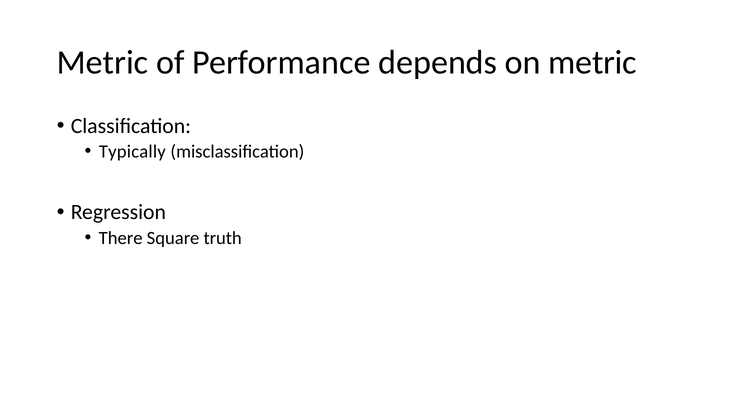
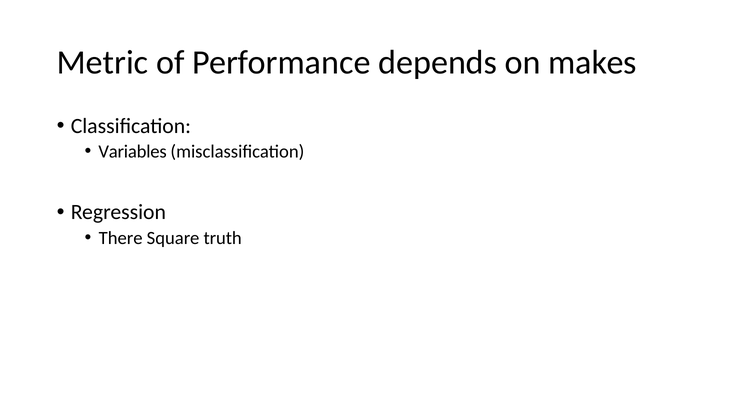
on metric: metric -> makes (593, 63)
Typically: Typically -> Variables (133, 152)
